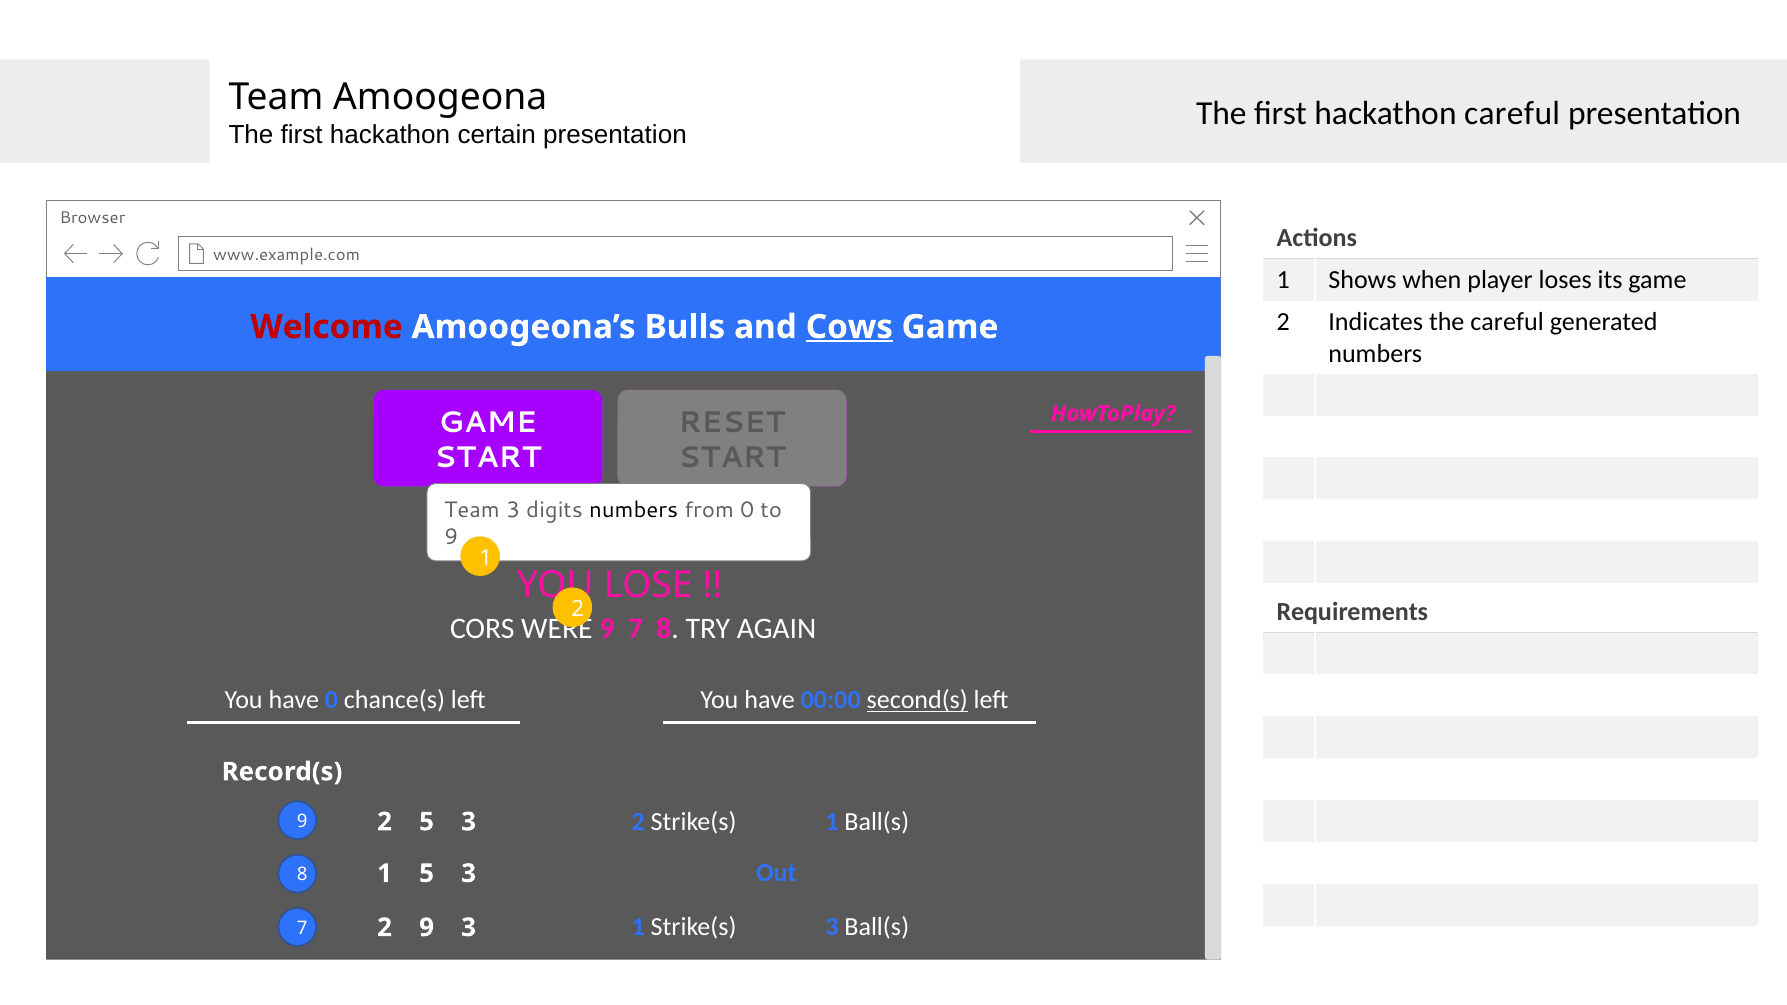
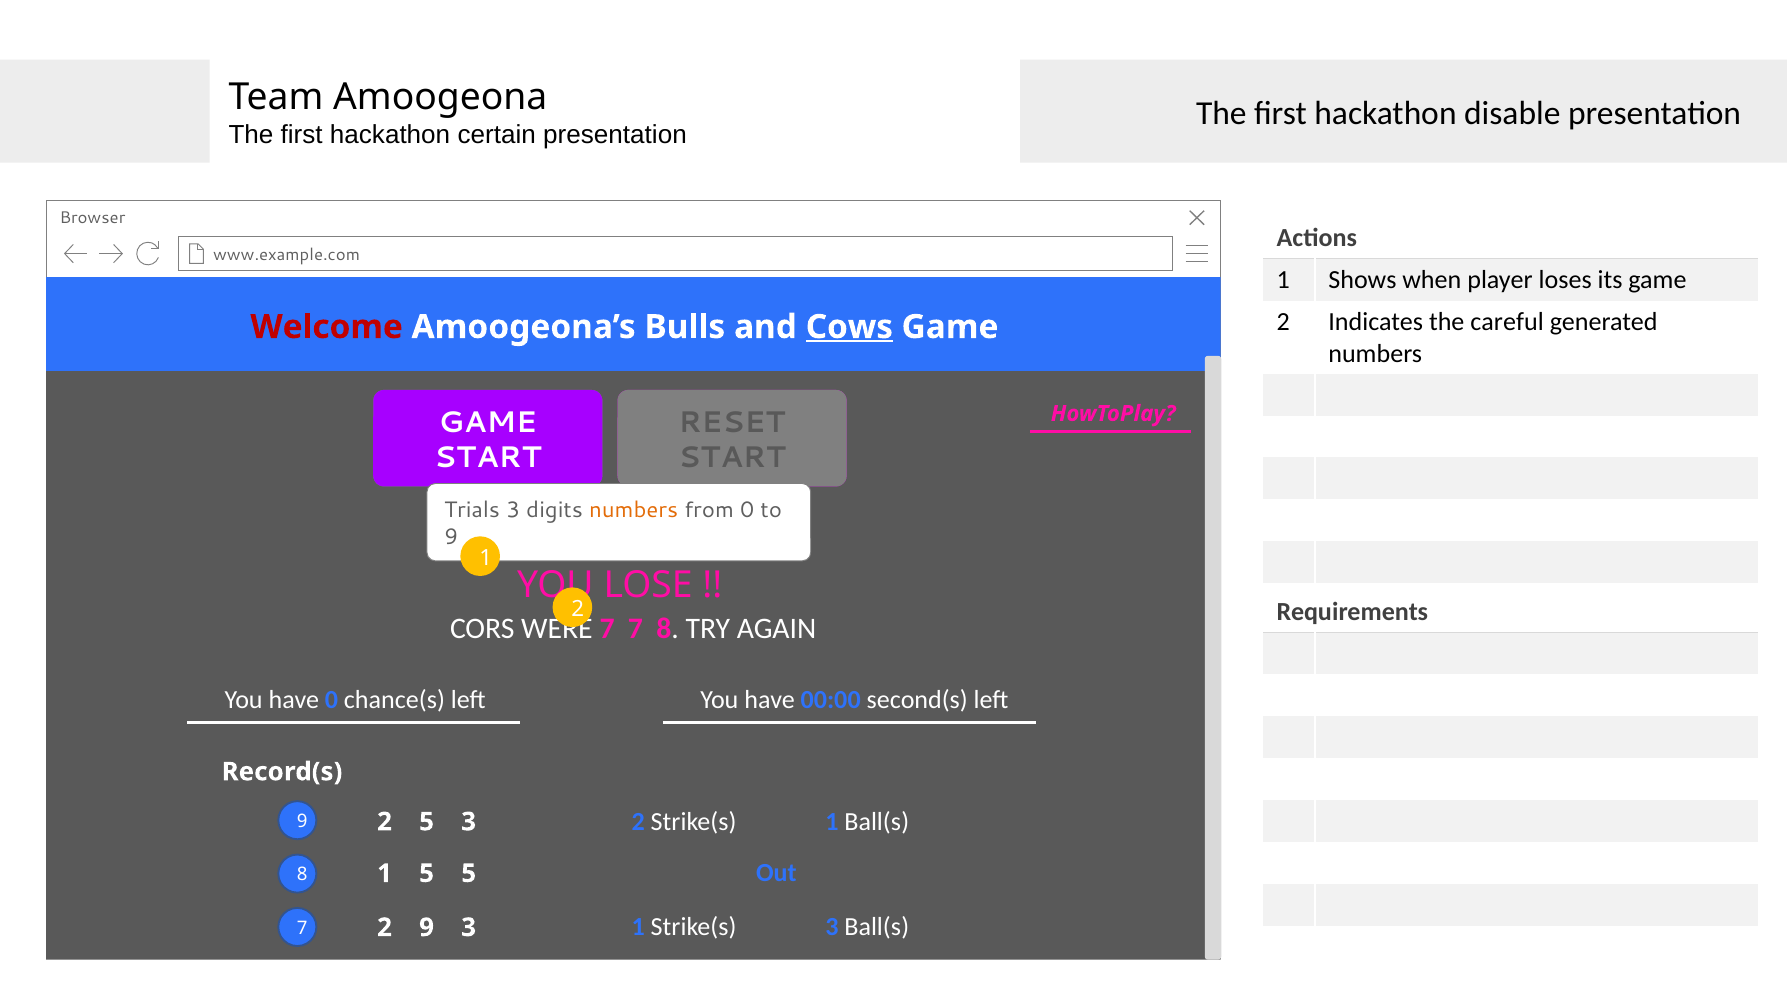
hackathon careful: careful -> disable (1512, 113)
Team: Team -> Trials (472, 510)
numbers colour: black -> orange (634, 510)
9: 9 -> 7 (607, 629)
second(s underline: present -> none (917, 700)
1 5 3: 3 -> 5 (469, 874)
